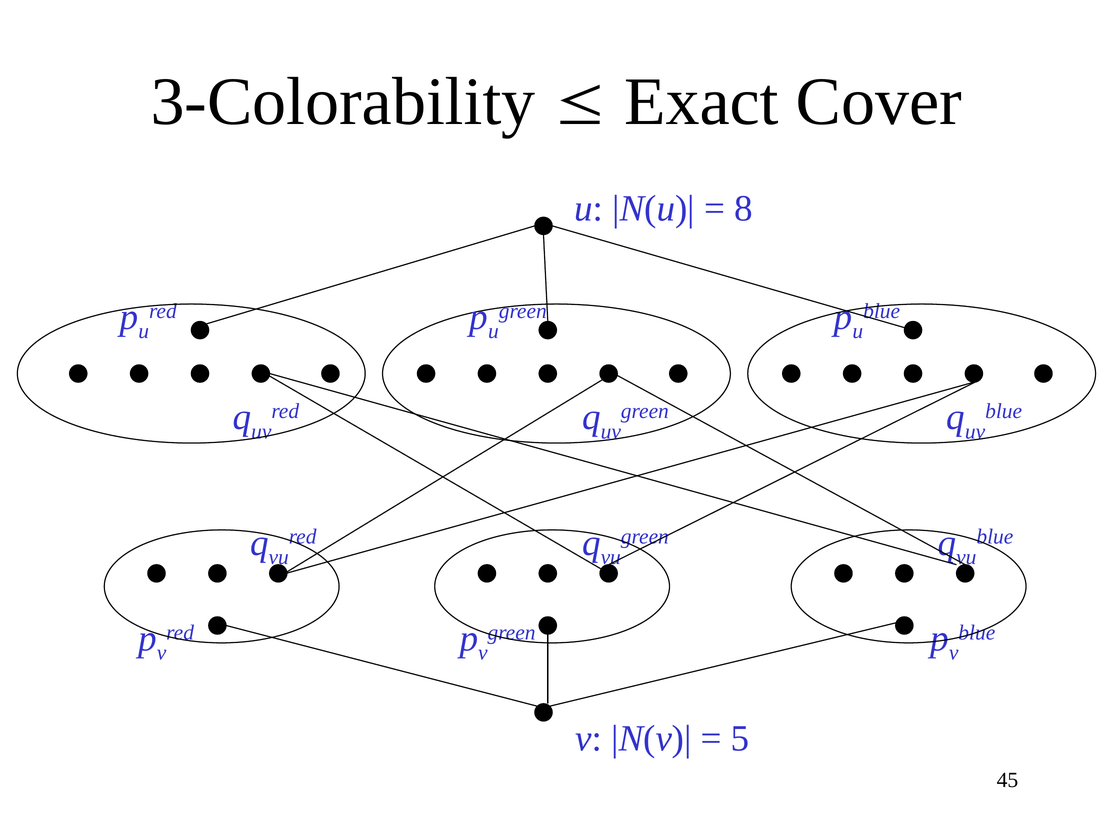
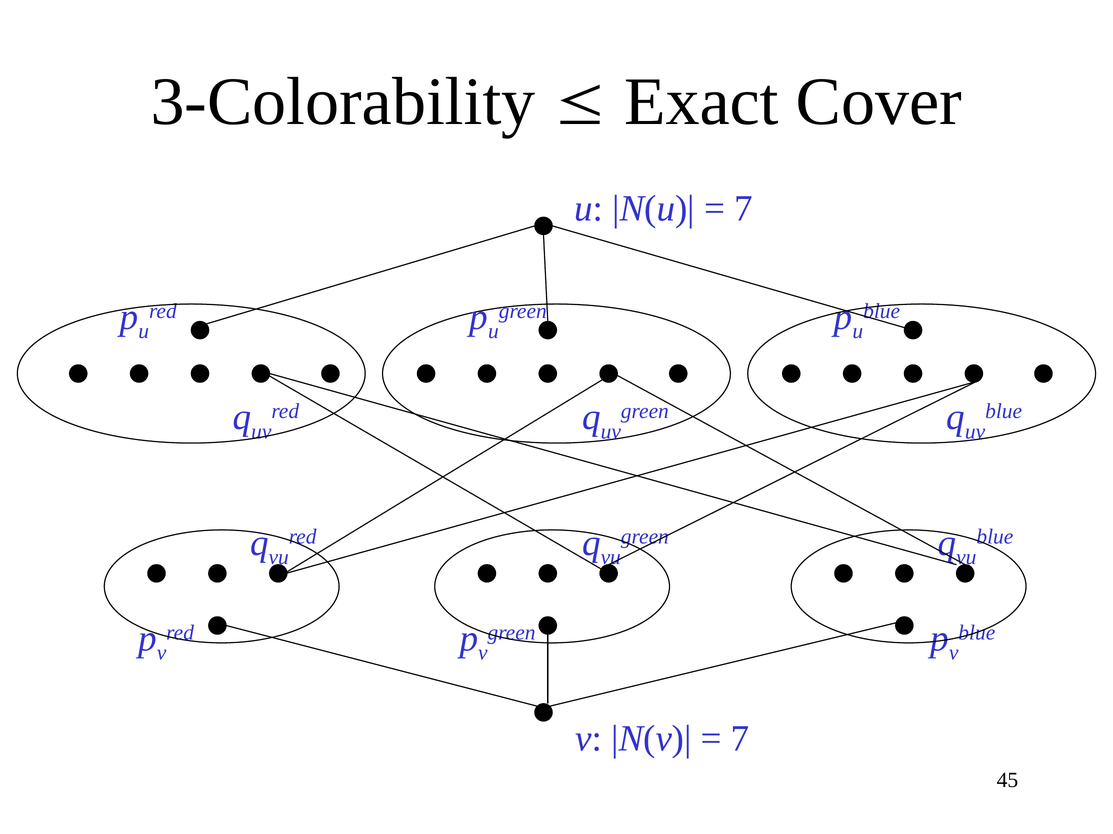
8: 8 -> 7 (744, 209)
5: 5 -> 7 (740, 739)
